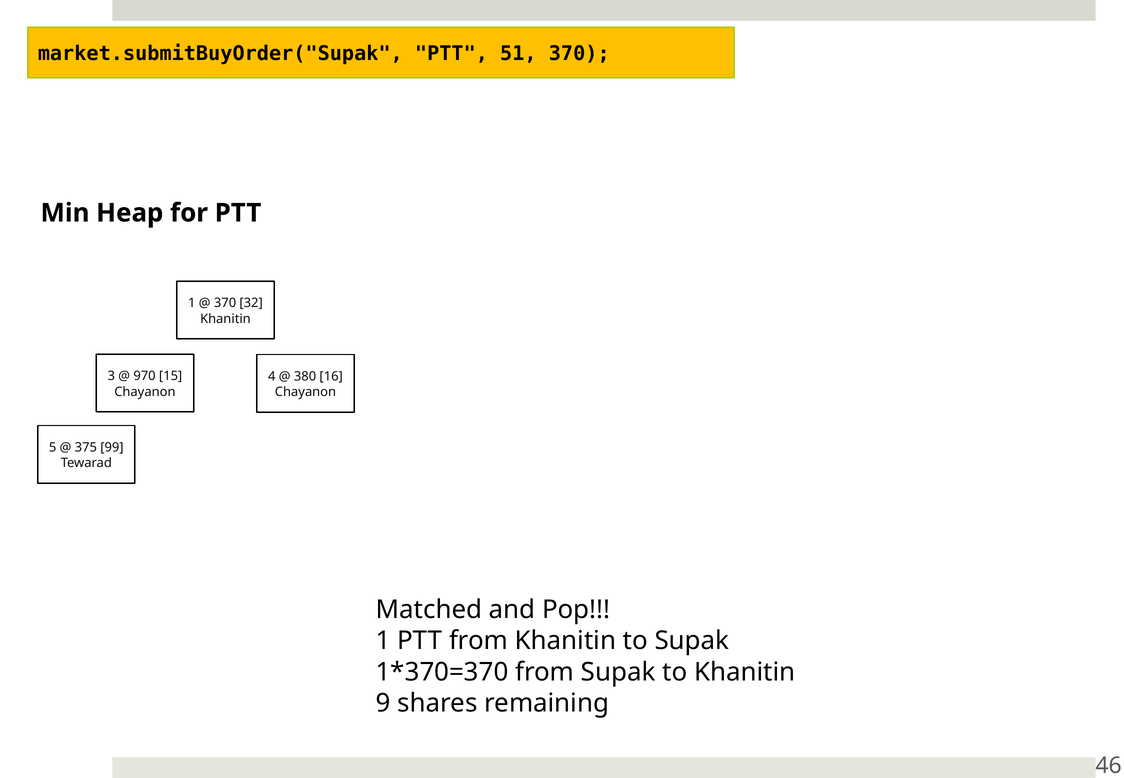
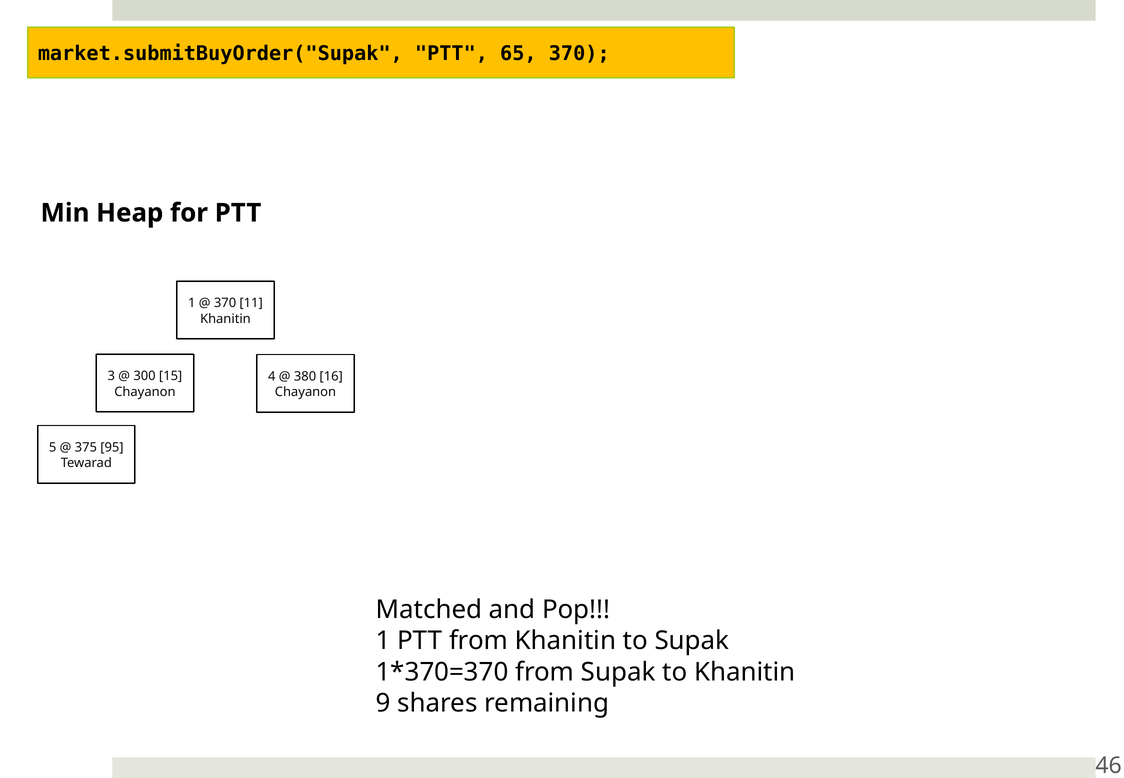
51: 51 -> 65 (518, 54)
32: 32 -> 11 (251, 303)
970: 970 -> 300 (145, 376)
99: 99 -> 95 (112, 448)
